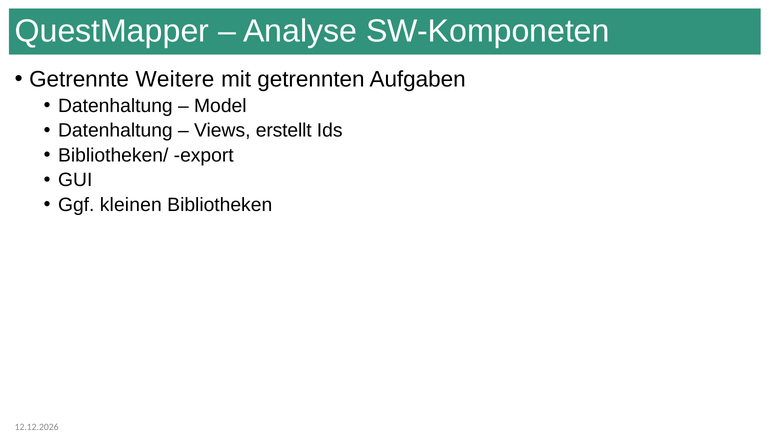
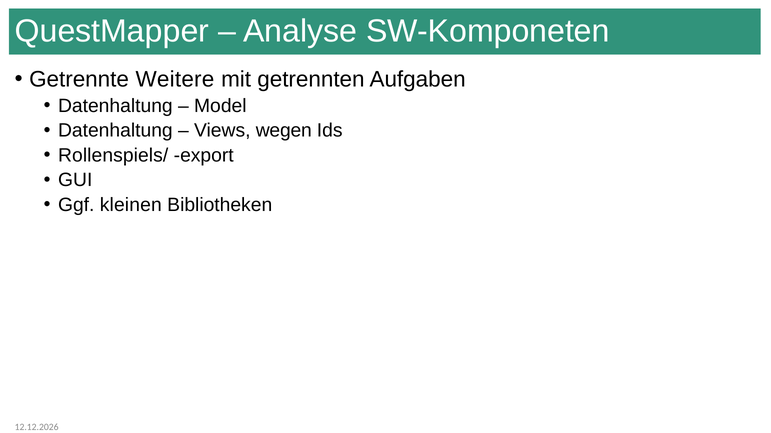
erstellt: erstellt -> wegen (284, 131)
Bibliotheken/: Bibliotheken/ -> Rollenspiels/ (113, 155)
